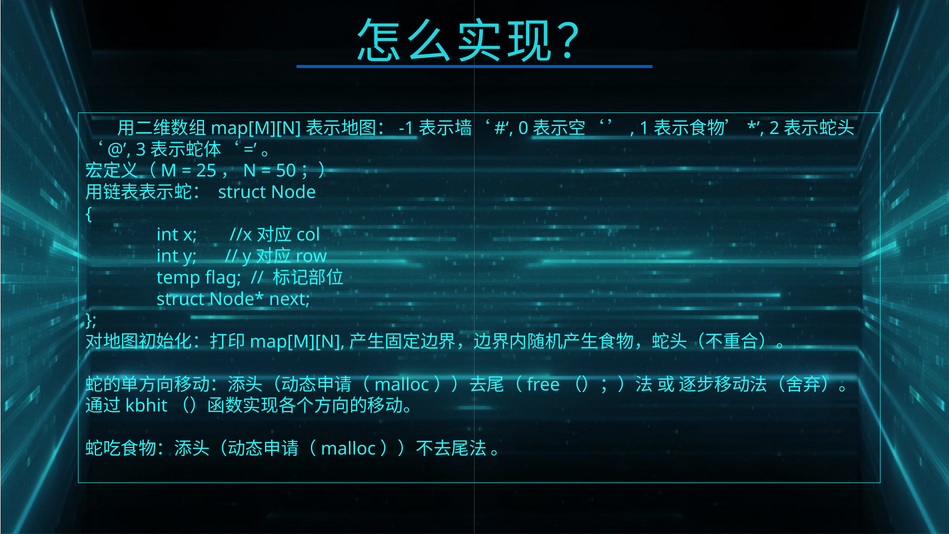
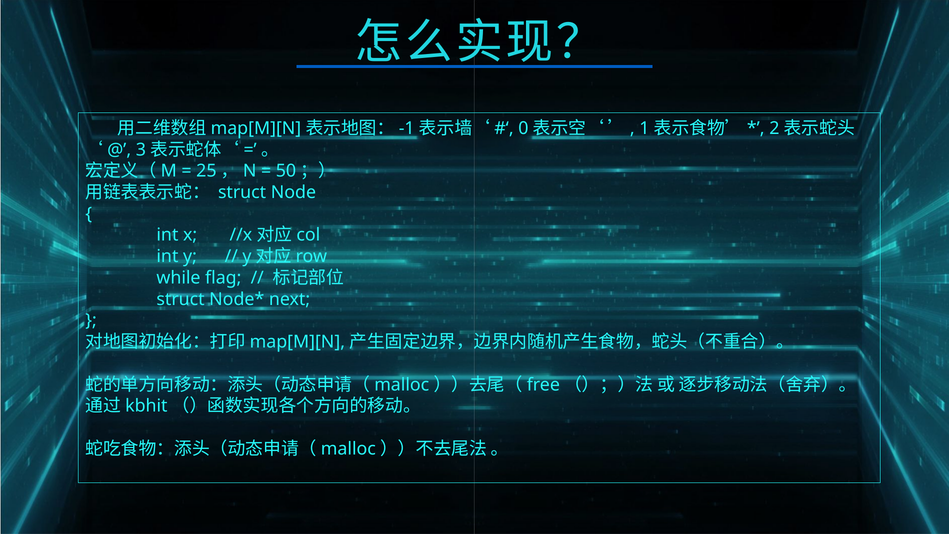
temp: temp -> while (178, 278)
